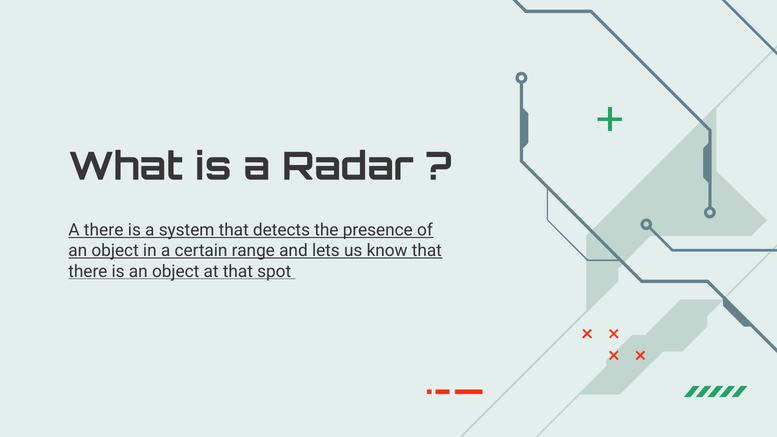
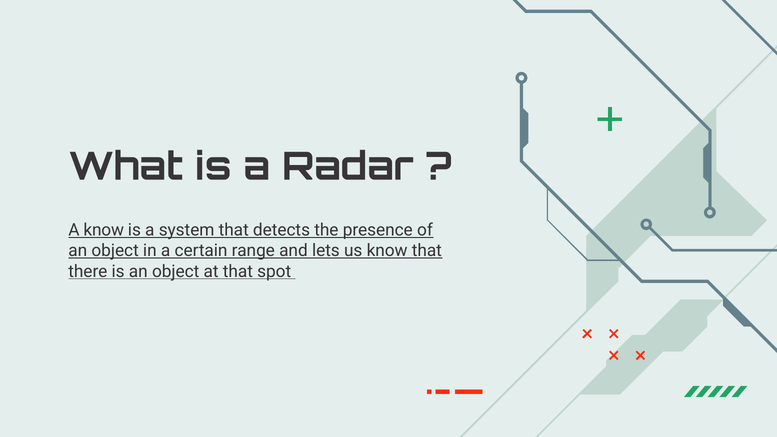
A there: there -> know (104, 230)
